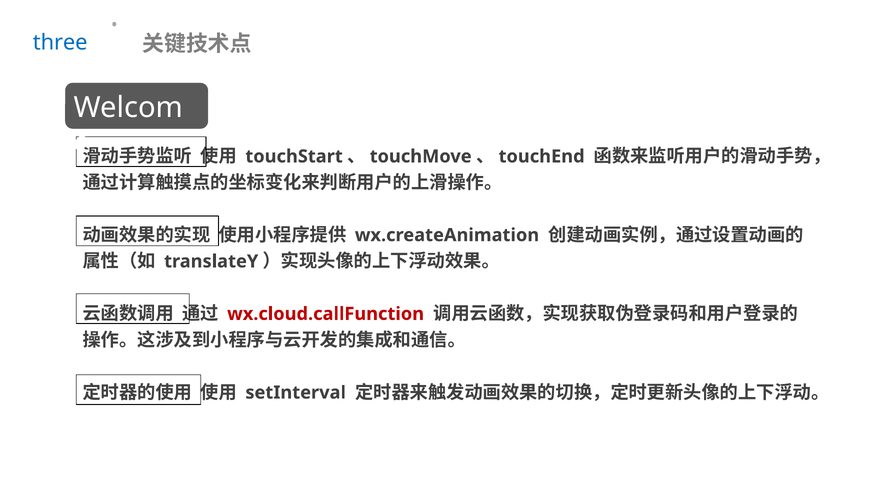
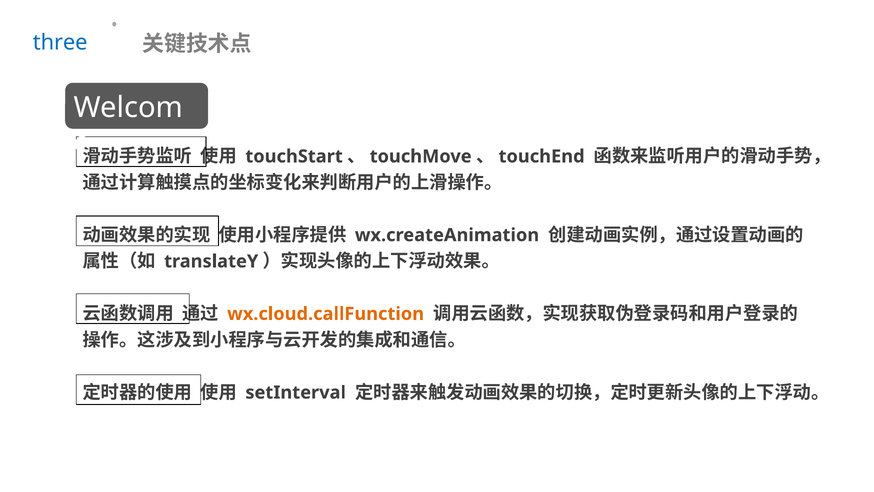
wx.cloud.callFunction colour: red -> orange (326, 314)
